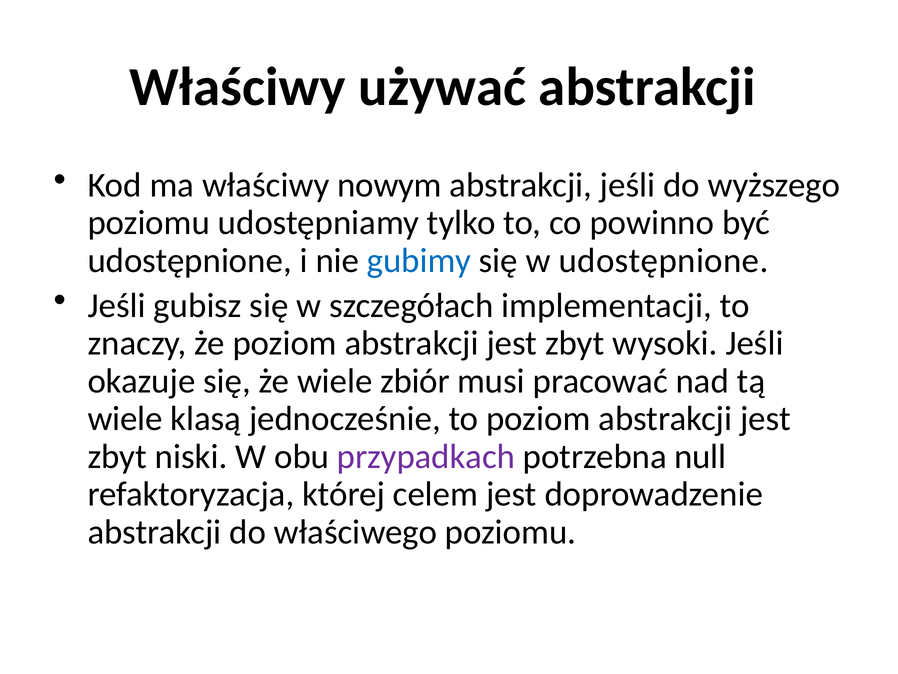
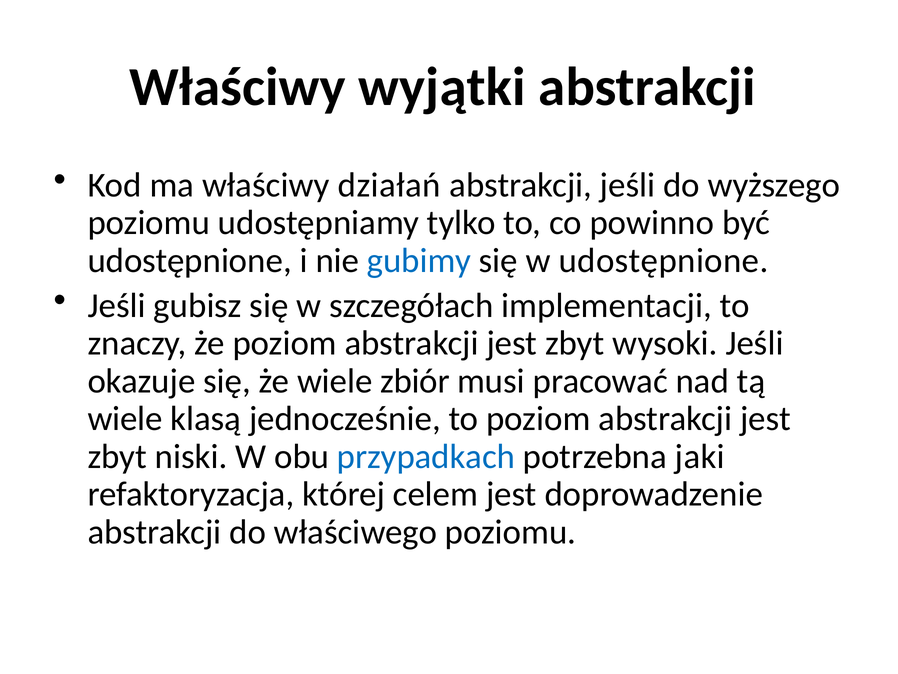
używać: używać -> wyjątki (442, 87)
nowym: nowym -> działań (389, 185)
przypadkach colour: purple -> blue (426, 456)
null: null -> jaki (700, 456)
